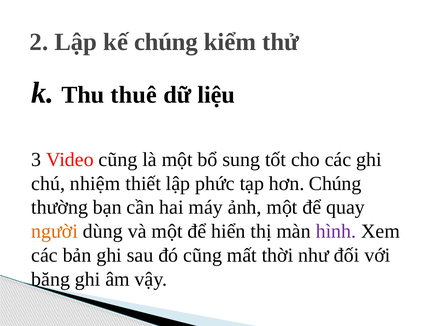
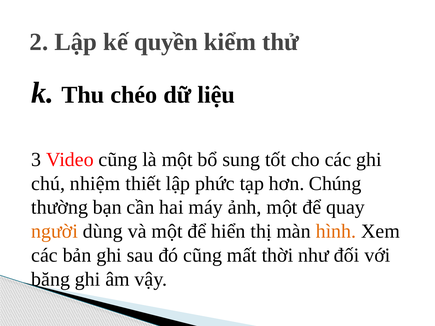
kế chúng: chúng -> quyền (166, 42)
thuê: thuê -> chéo (134, 95)
hình colour: purple -> orange (336, 231)
